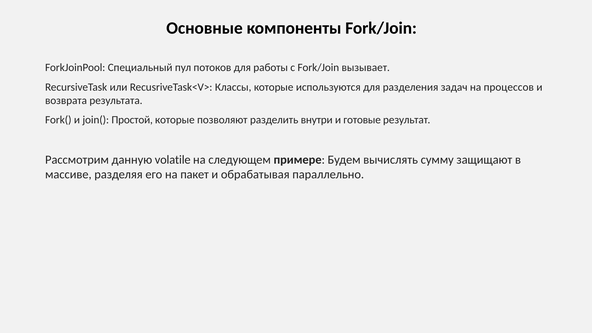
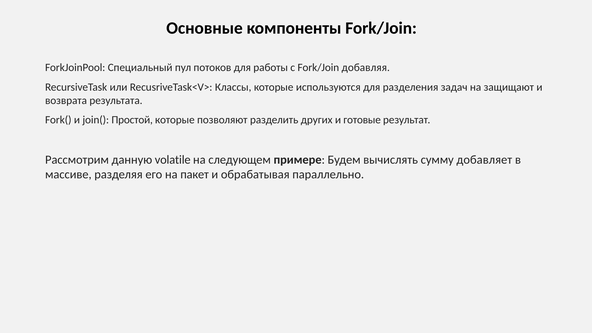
вызывает: вызывает -> добавляя (366, 68)
процессов: процессов -> защищают (509, 87)
внутри: внутри -> других (317, 120)
защищают: защищают -> добавляет (484, 160)
